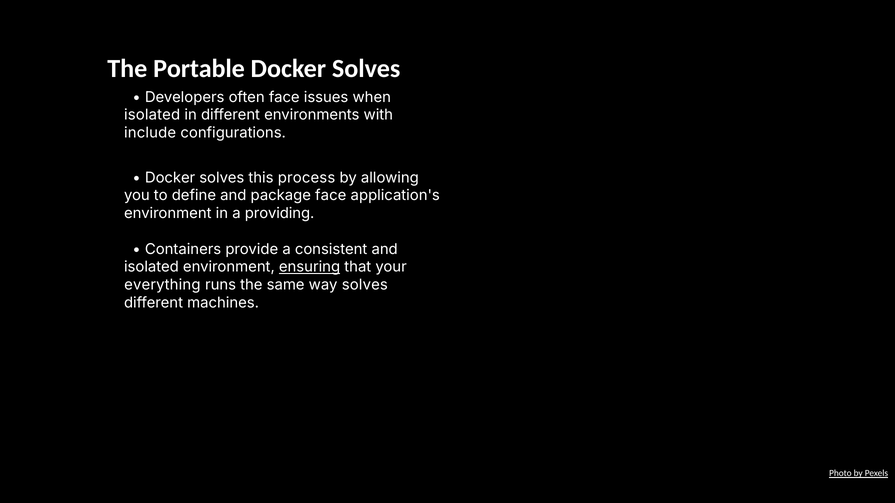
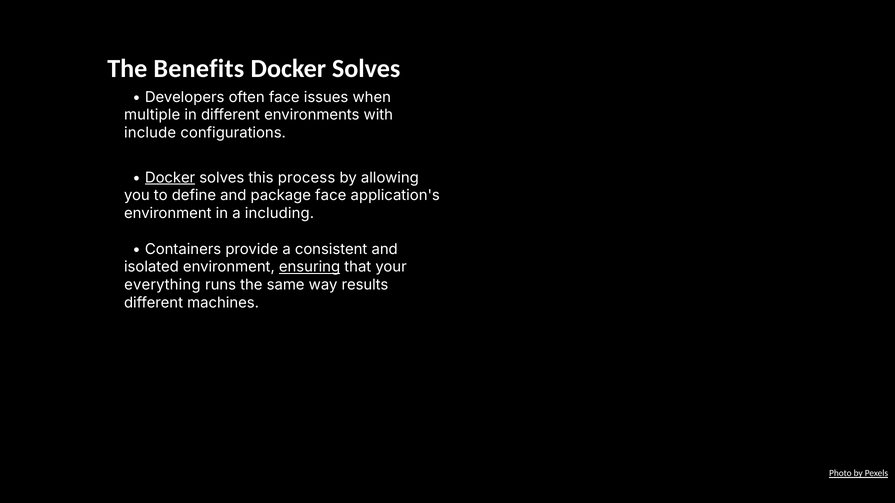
Portable: Portable -> Benefits (199, 69)
isolated: isolated -> multiple (152, 115)
Docker underline: none -> present (170, 178)
providing: providing -> including (279, 214)
way solves: solves -> results (365, 285)
